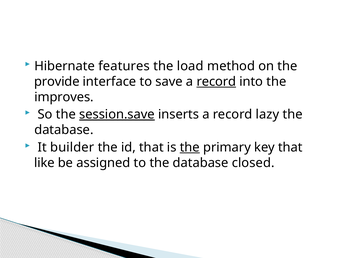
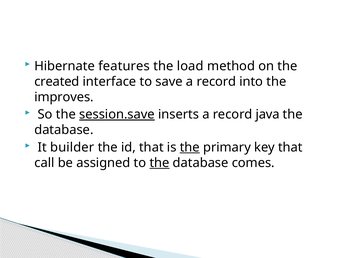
provide: provide -> created (57, 82)
record underline: present -> none (216, 82)
lazy: lazy -> java (268, 114)
like: like -> call (44, 163)
the underline: none -> present (159, 163)
closed: closed -> comes (253, 163)
